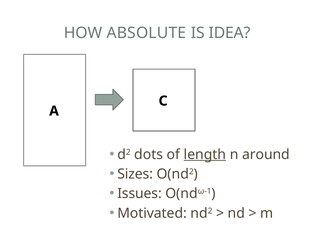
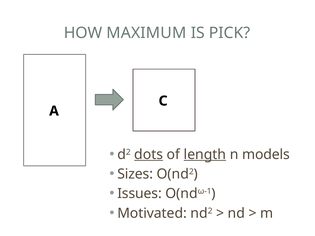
ABSOLUTE: ABSOLUTE -> MAXIMUM (146, 33)
IDEA: IDEA -> PICK (229, 33)
dots underline: none -> present (149, 155)
around: around -> models (266, 155)
